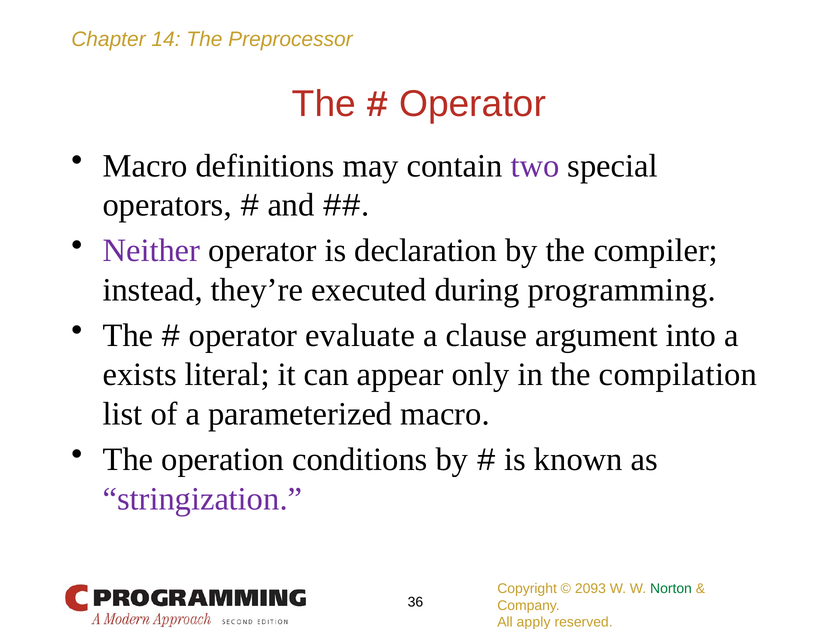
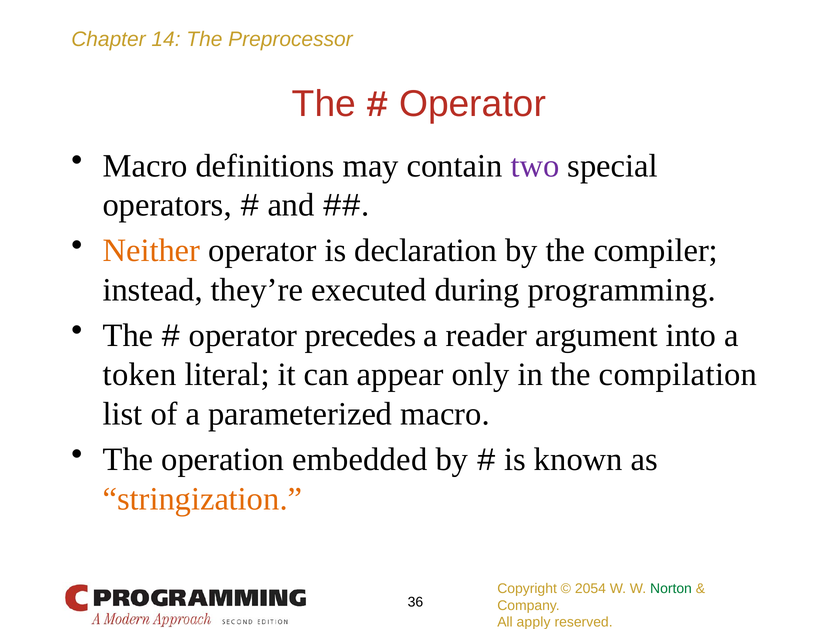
Neither colour: purple -> orange (151, 251)
evaluate: evaluate -> precedes (360, 335)
clause: clause -> reader (487, 335)
exists: exists -> token (140, 374)
conditions: conditions -> embedded (360, 459)
stringization colour: purple -> orange (202, 498)
2093: 2093 -> 2054 (590, 588)
